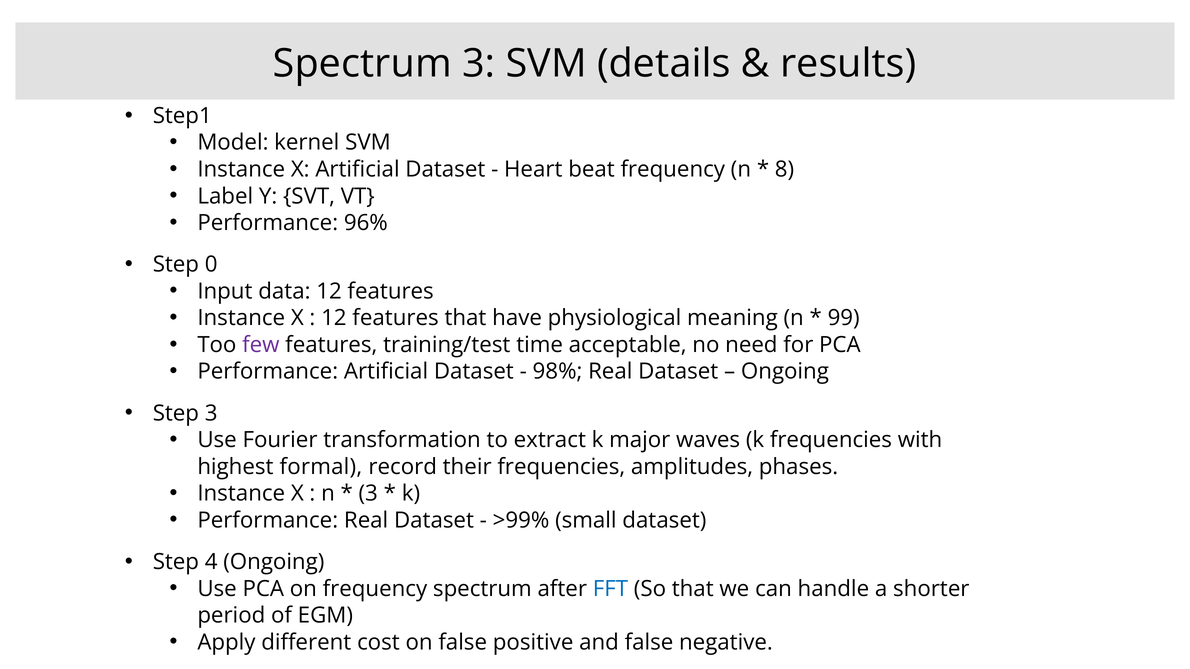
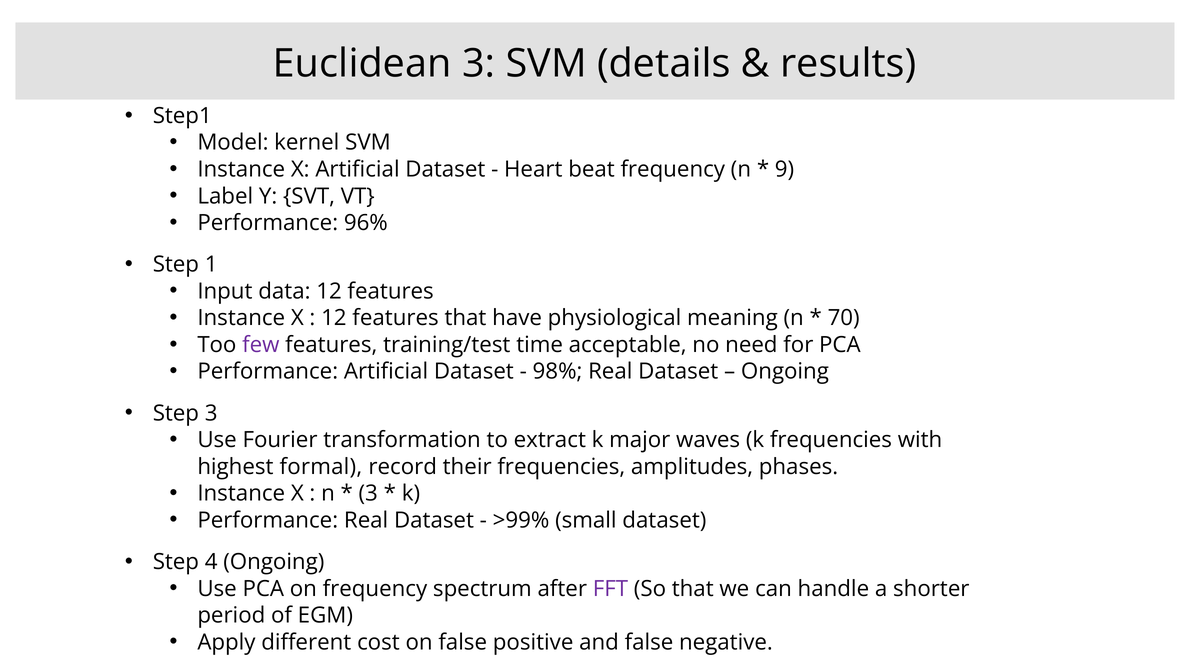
Spectrum: Spectrum -> Euclidean (362, 64)
8: 8 -> 9 (784, 169)
0: 0 -> 1 (211, 265)
99: 99 -> 70 (844, 318)
FFT colour: blue -> purple (610, 589)
